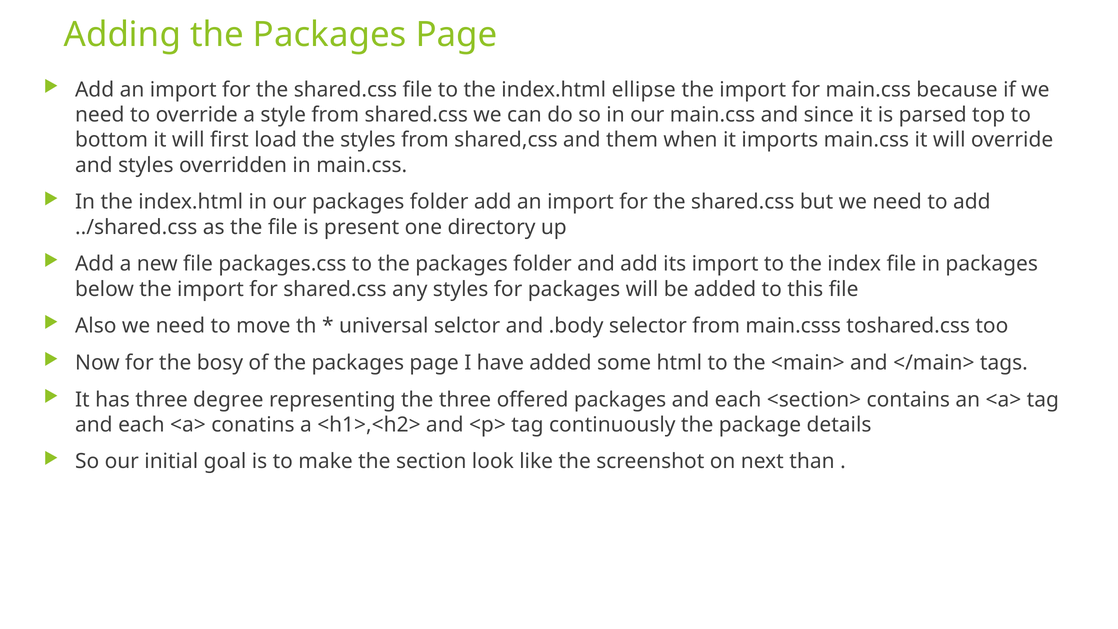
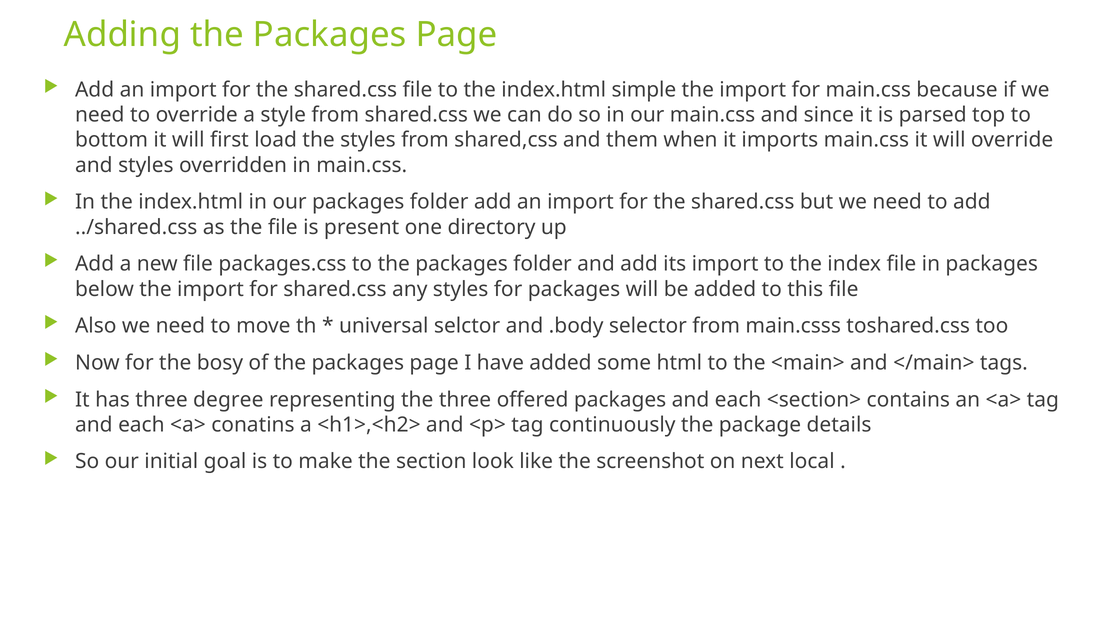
ellipse: ellipse -> simple (644, 90)
than: than -> local (812, 461)
